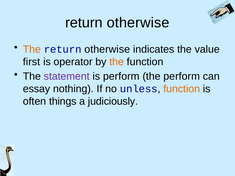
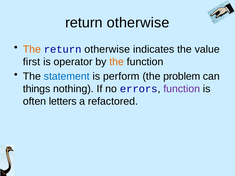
statement colour: purple -> blue (67, 76)
the perform: perform -> problem (182, 76)
essay: essay -> things (37, 89)
unless: unless -> errors (139, 89)
function colour: orange -> purple (182, 89)
things: things -> letters (63, 102)
judiciously: judiciously -> refactored (113, 102)
